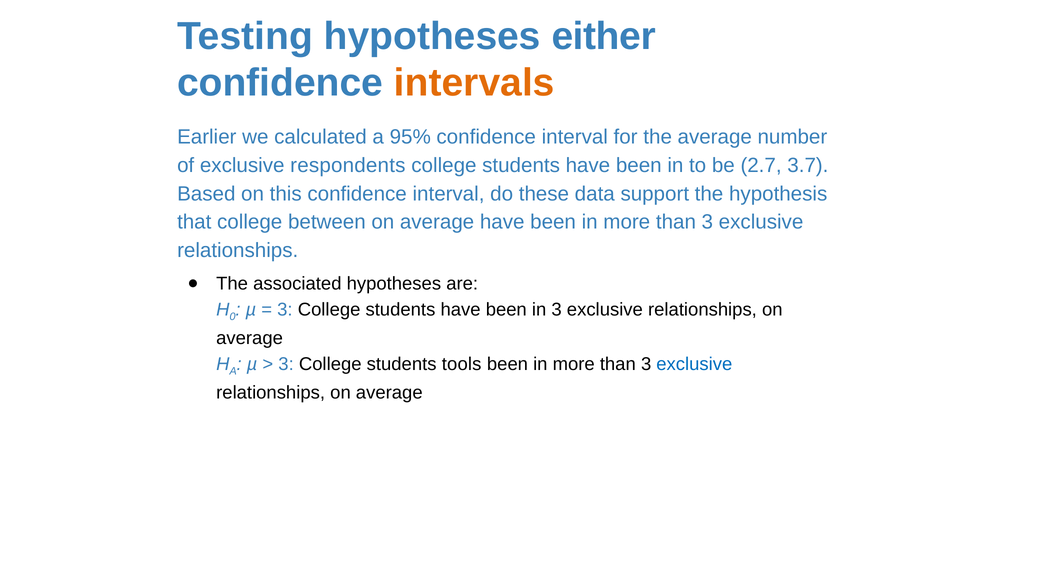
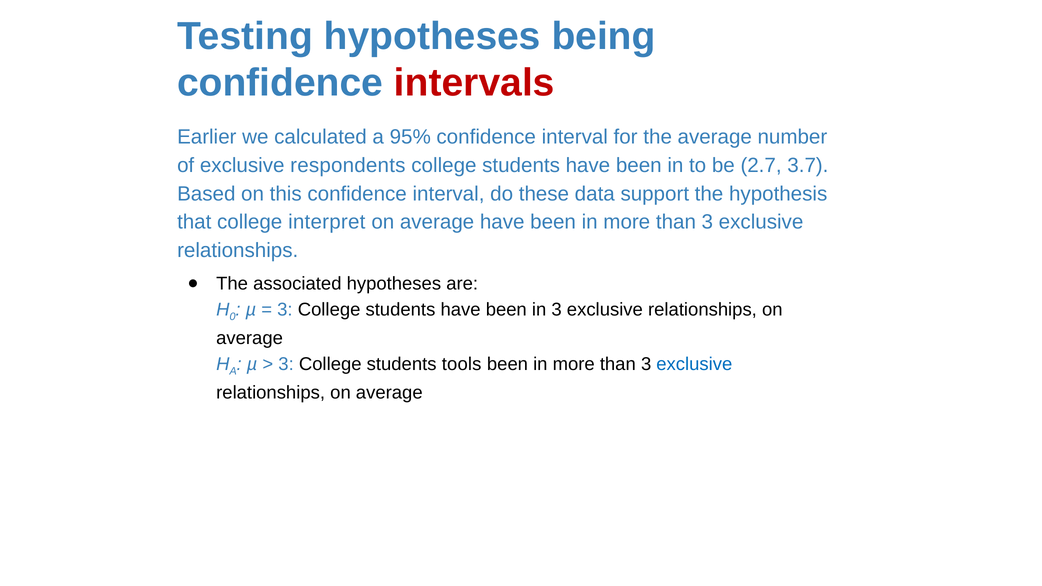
either: either -> being (604, 36)
intervals colour: orange -> red (474, 83)
between: between -> interpret (327, 222)
